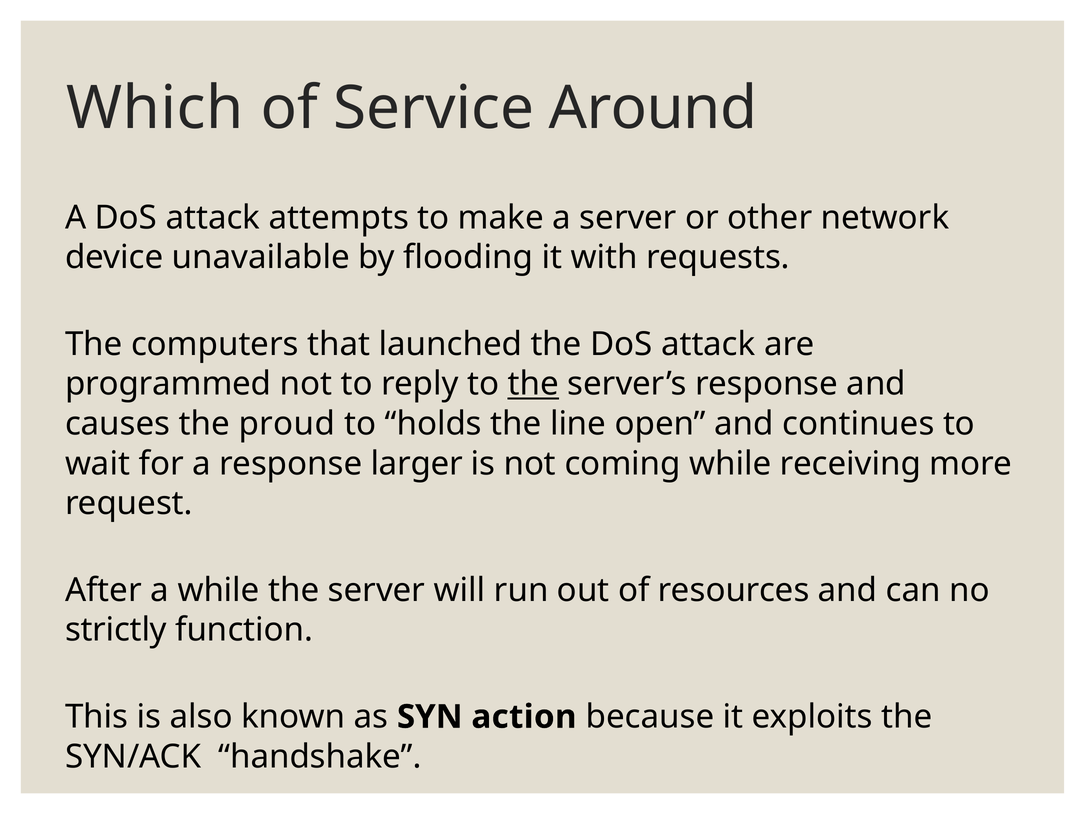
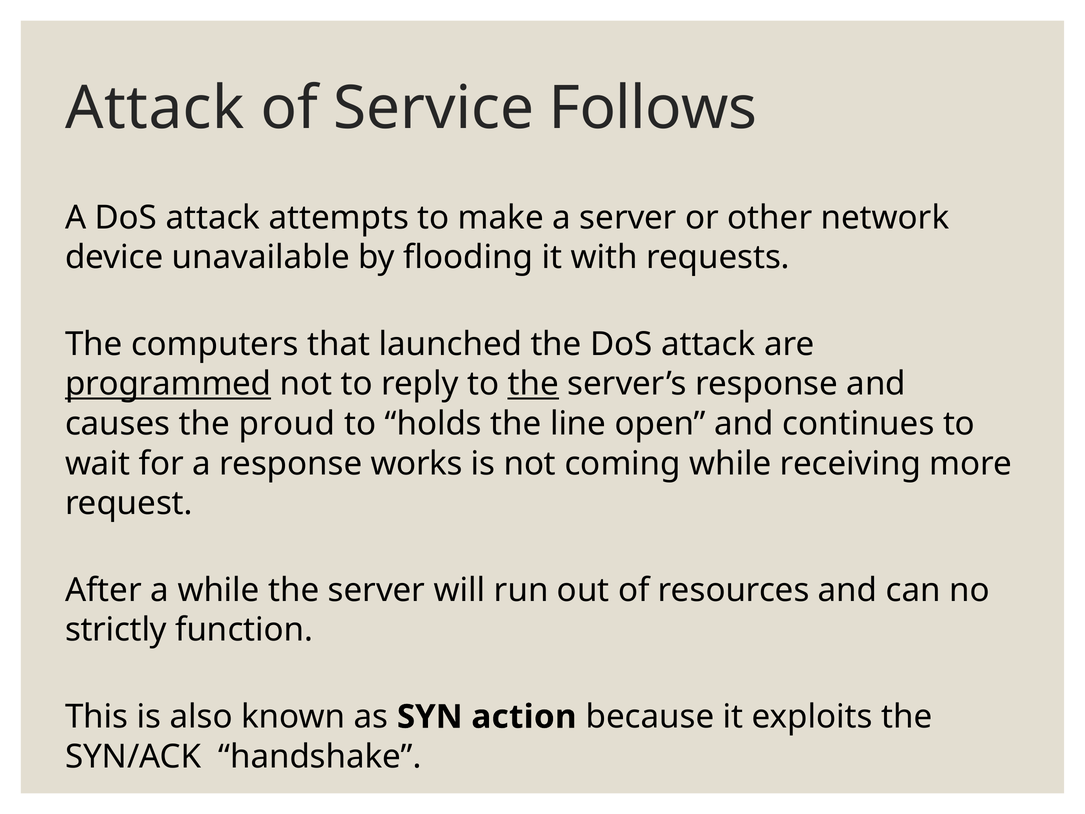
Which: Which -> Attack (155, 108)
Around: Around -> Follows (653, 108)
programmed underline: none -> present (168, 384)
larger: larger -> works (417, 463)
